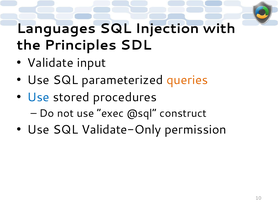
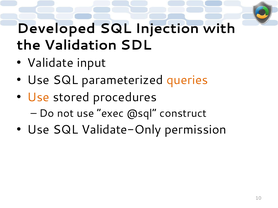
Languages: Languages -> Developed (56, 29)
Principles: Principles -> Validation (81, 45)
Use colour: blue -> orange (38, 98)
